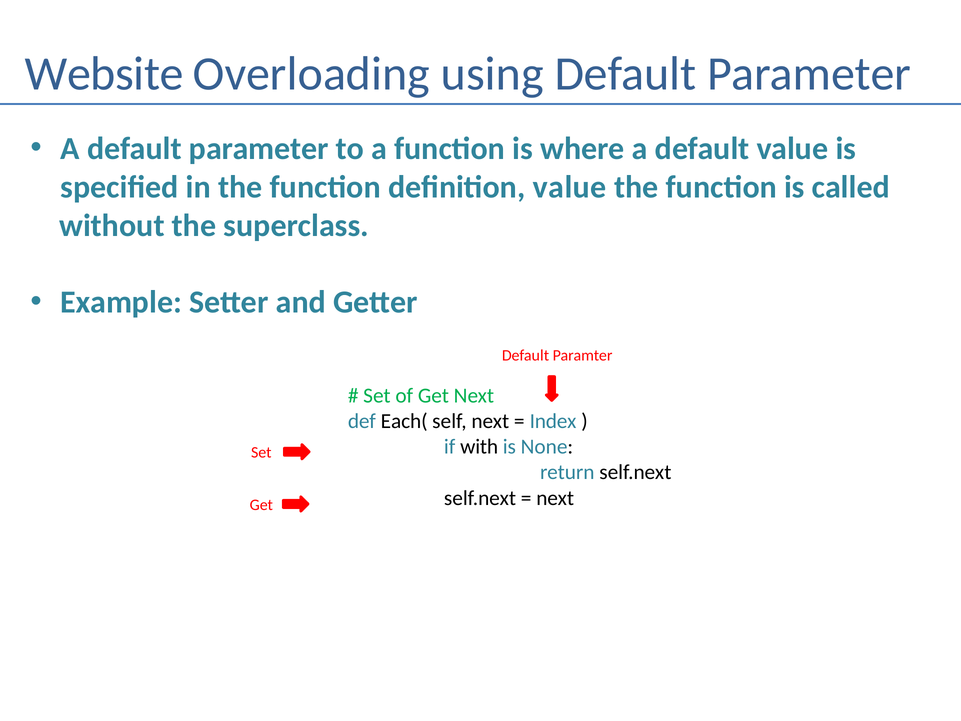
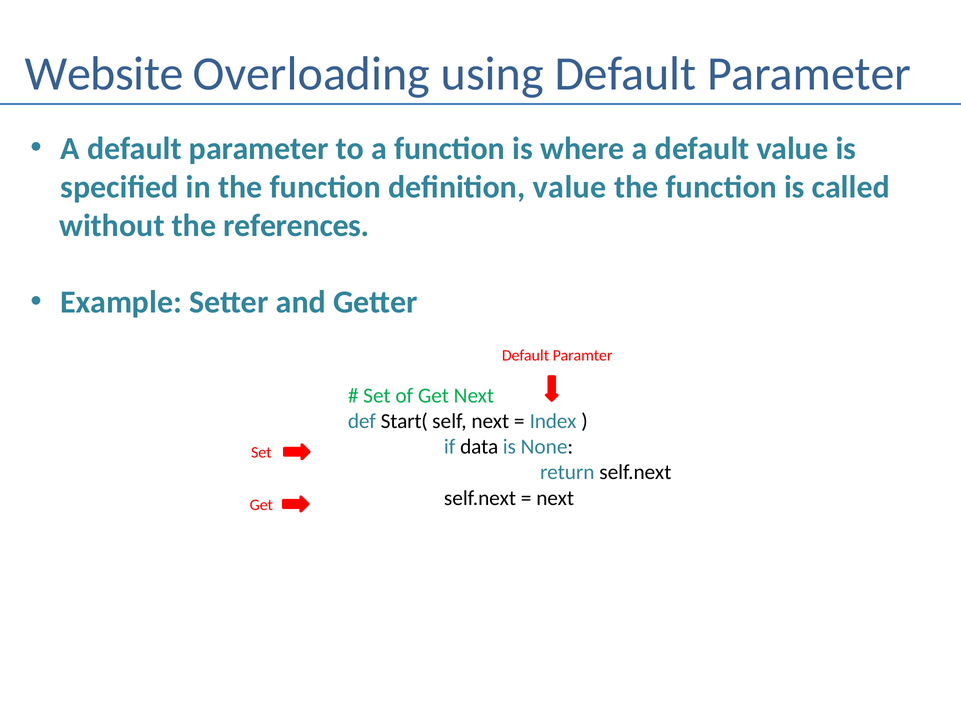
superclass: superclass -> references (296, 225)
Each(: Each( -> Start( (404, 421)
with: with -> data (479, 447)
